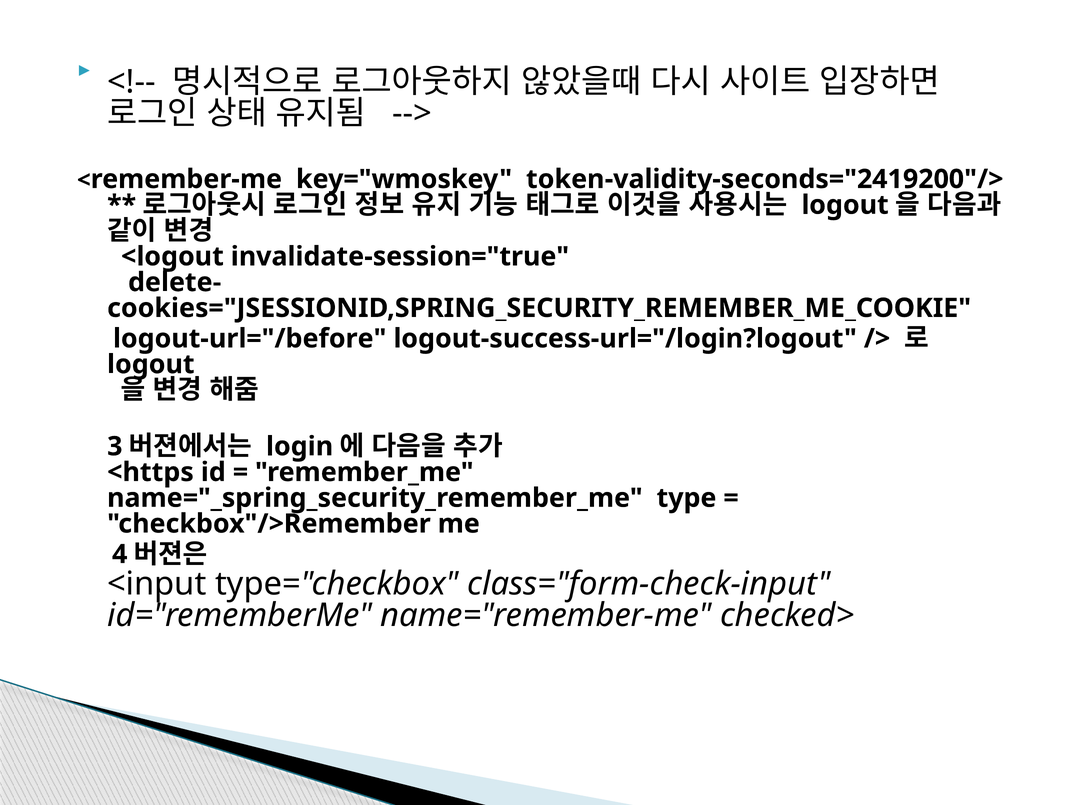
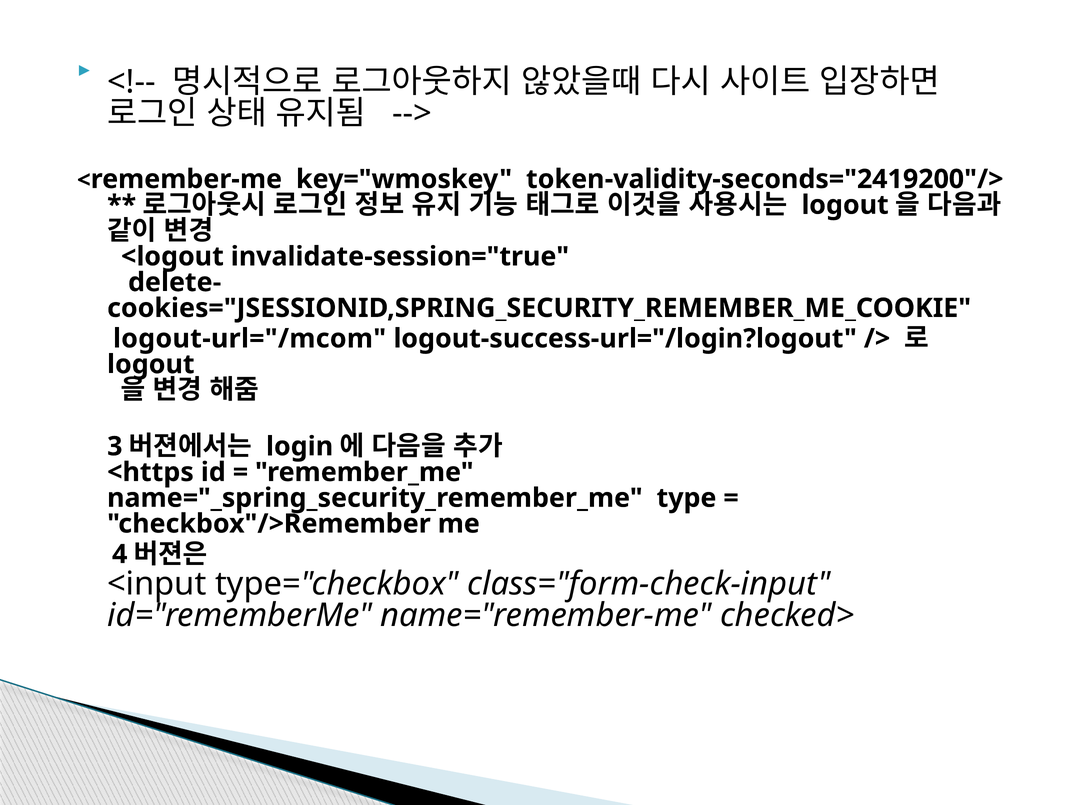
logout-url="/before: logout-url="/before -> logout-url="/mcom (250, 338)
